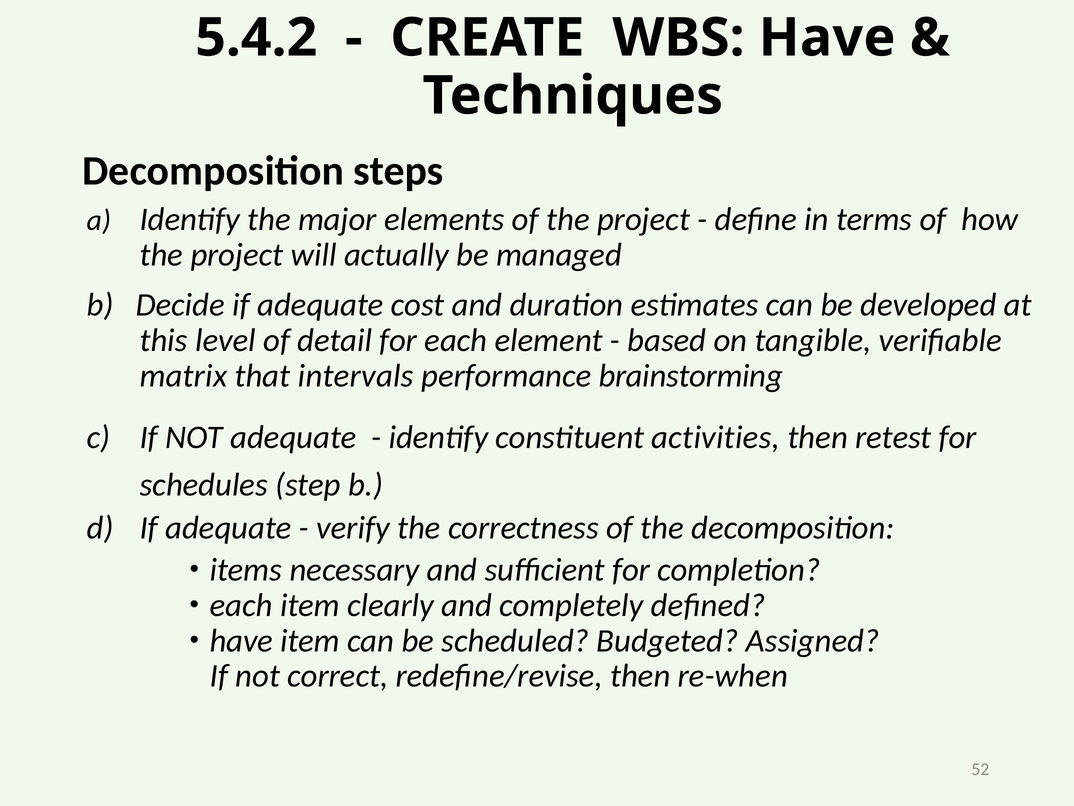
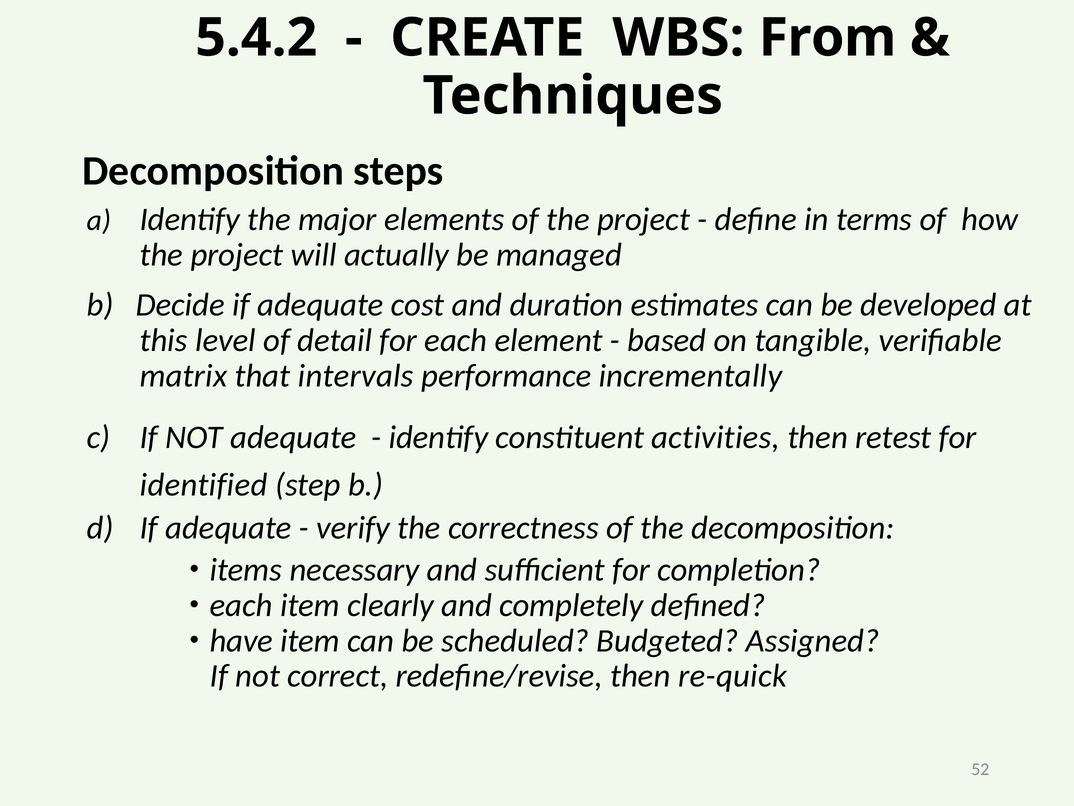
WBS Have: Have -> From (827, 38)
brainstorming: brainstorming -> incrementally (690, 376)
schedules: schedules -> identified (204, 485)
re-when: re-when -> re-quick (733, 676)
